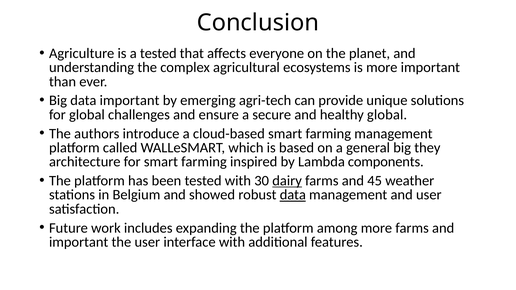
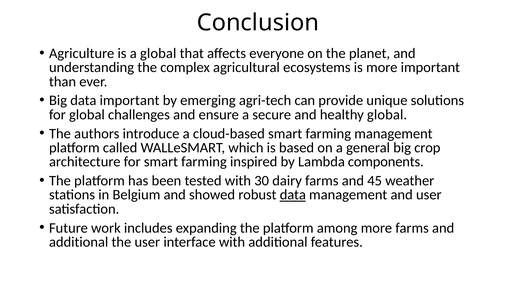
a tested: tested -> global (158, 53)
they: they -> crop (427, 148)
dairy underline: present -> none (287, 181)
important: important -> additional (79, 242)
